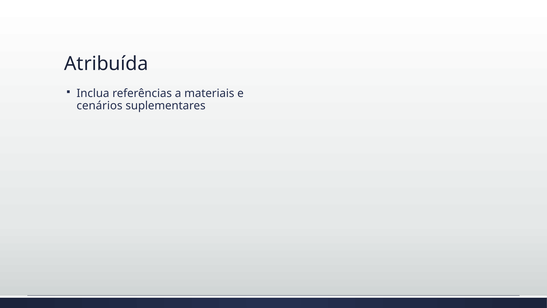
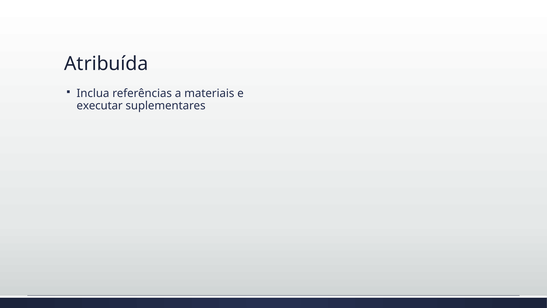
cenários: cenários -> executar (100, 106)
